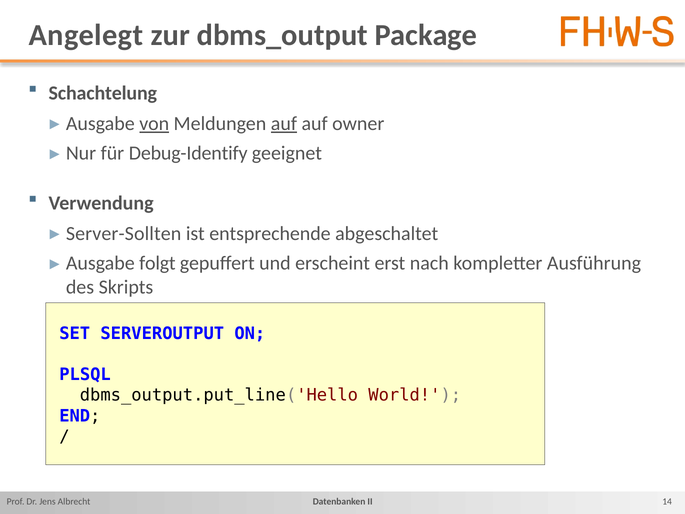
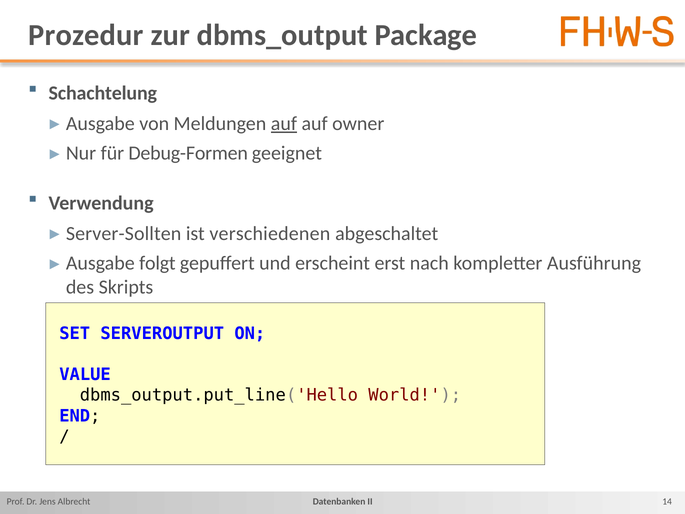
Angelegt: Angelegt -> Prozedur (86, 35)
von underline: present -> none (154, 124)
Debug-Identify: Debug-Identify -> Debug-Formen (188, 153)
entsprechende: entsprechende -> verschiedenen (270, 234)
PLSQL: PLSQL -> VALUE (85, 375)
